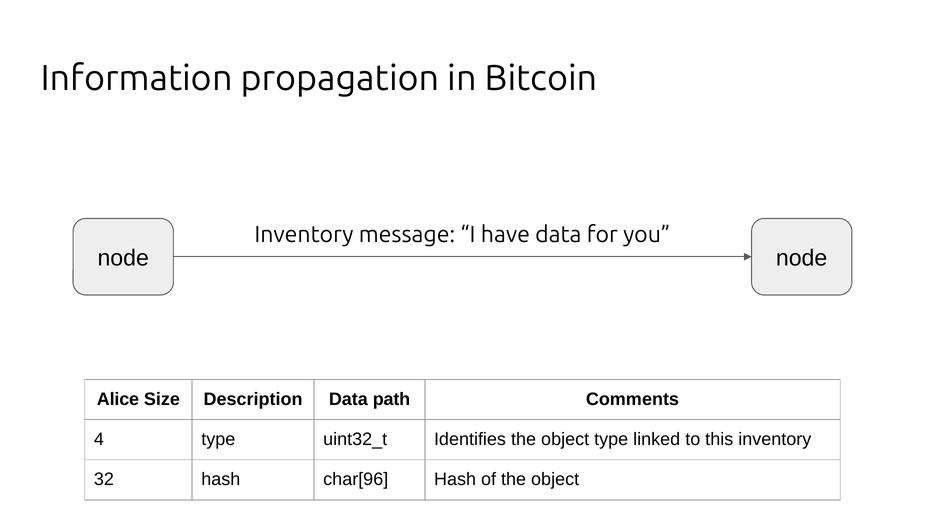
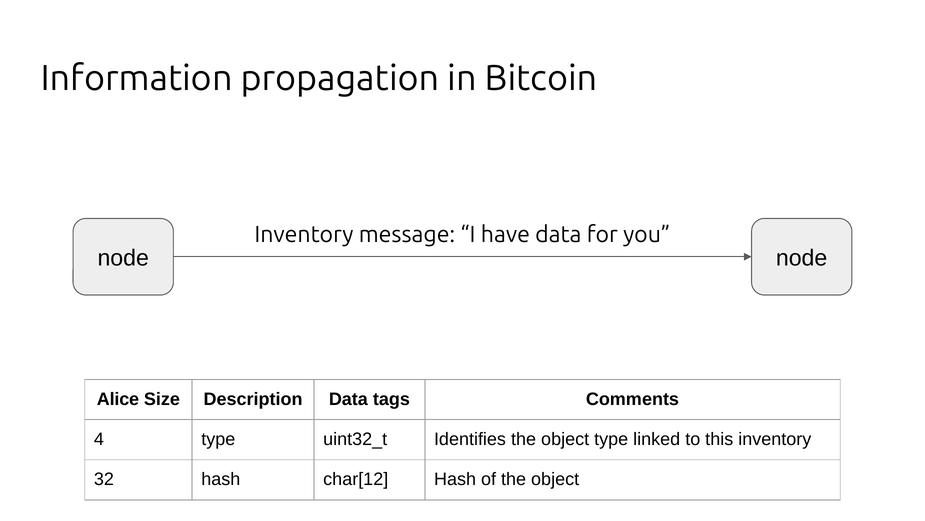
path: path -> tags (391, 399)
char[96: char[96 -> char[12 (356, 479)
